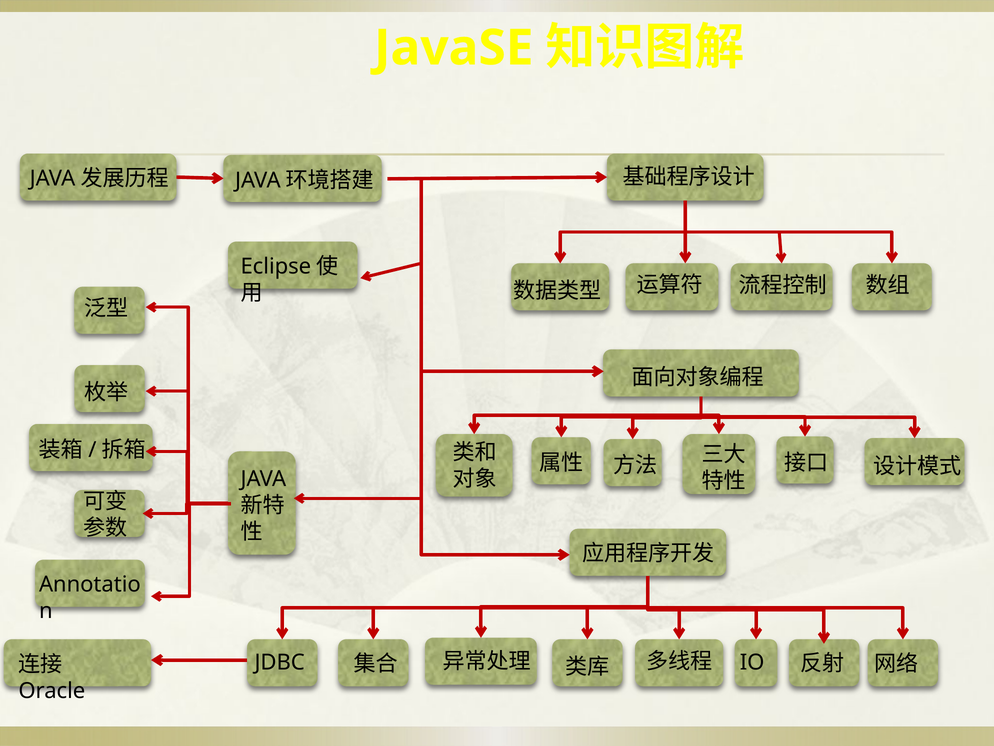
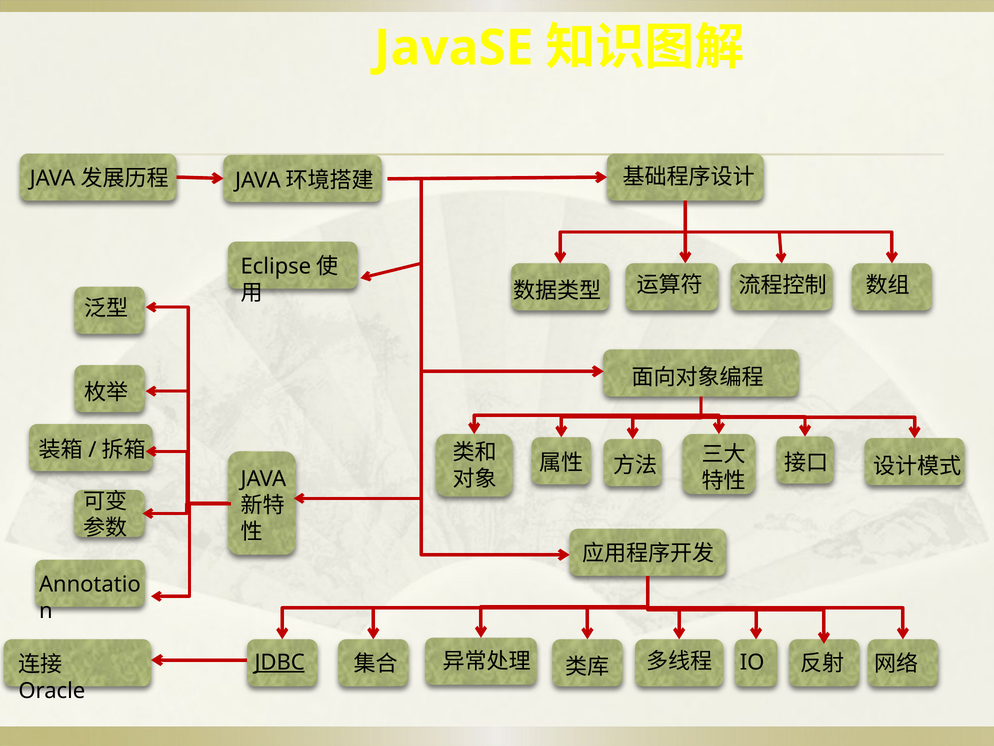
JDBC underline: none -> present (280, 662)
